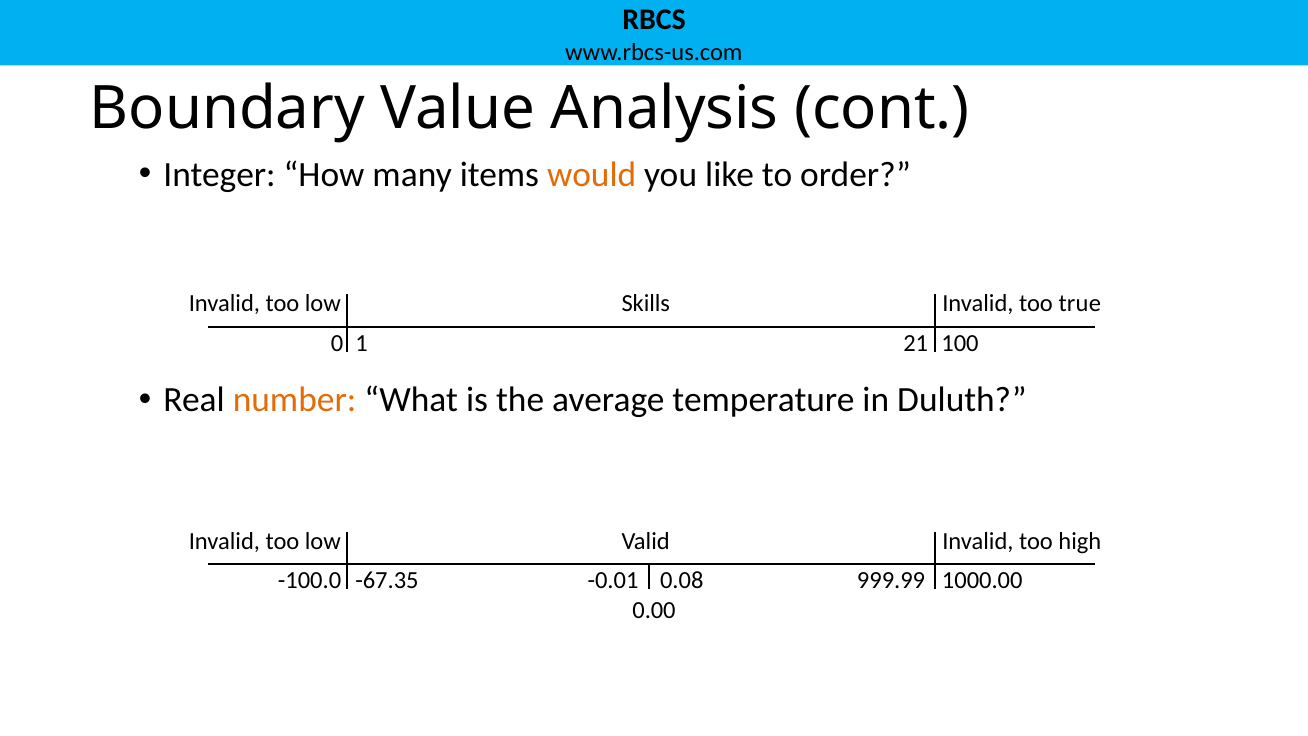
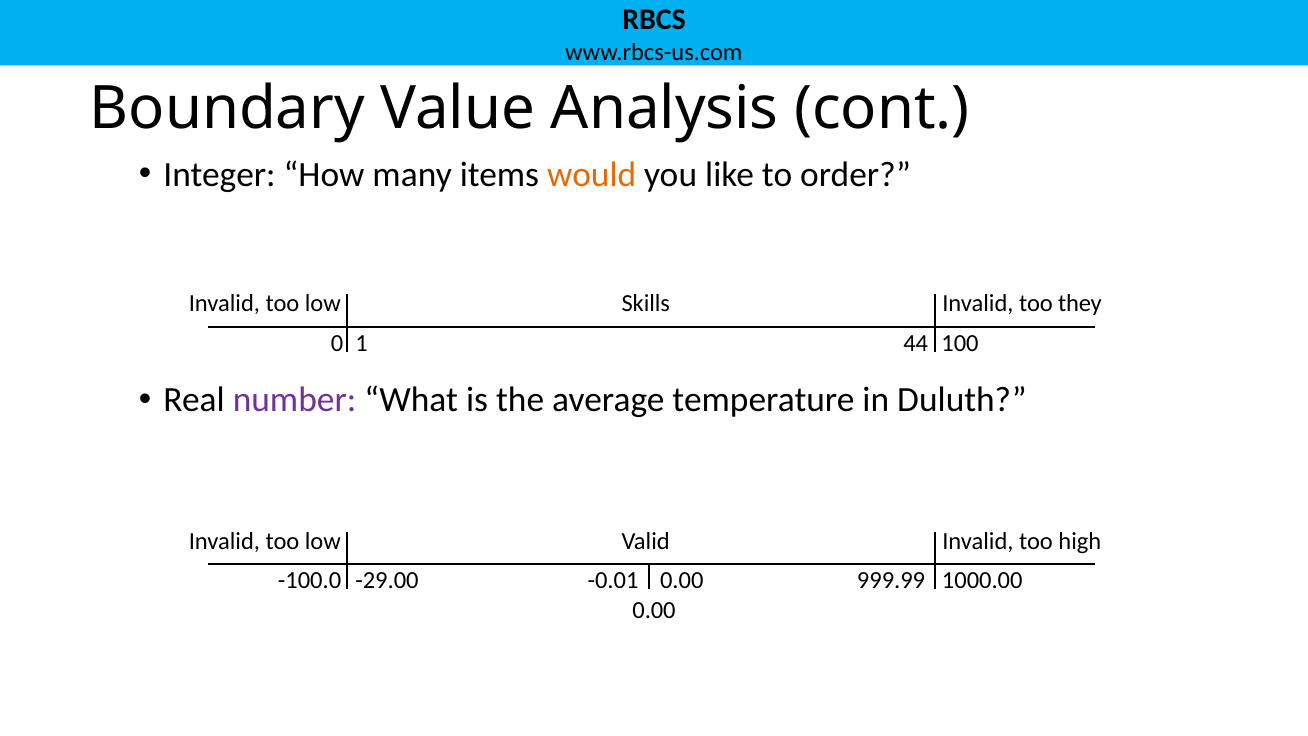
true: true -> they (1080, 304)
21: 21 -> 44 (916, 343)
number colour: orange -> purple (295, 400)
-67.35: -67.35 -> -29.00 (387, 580)
-0.01 0.08: 0.08 -> 0.00 (682, 580)
